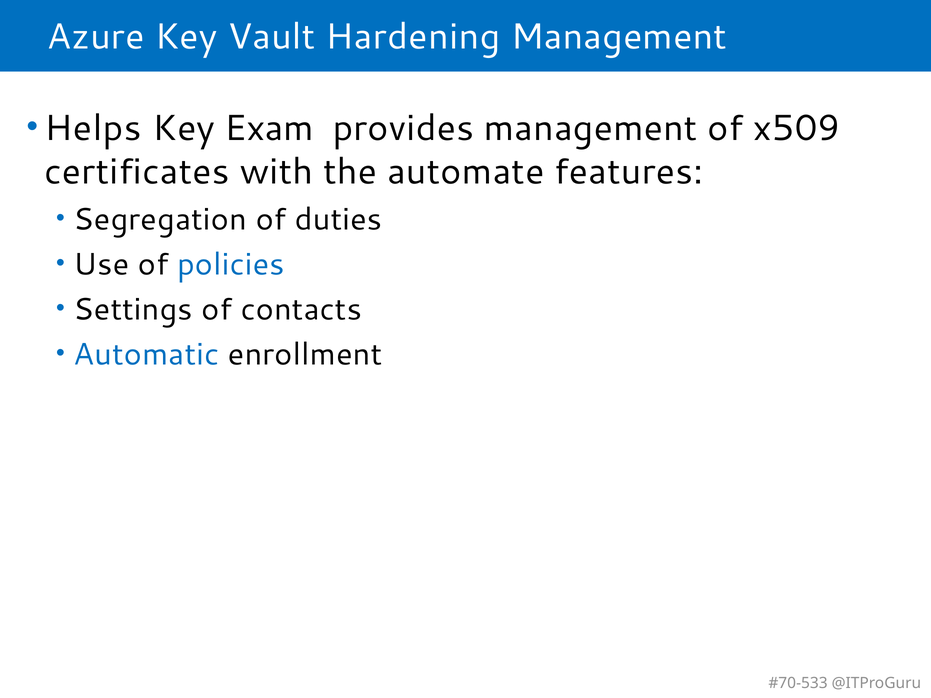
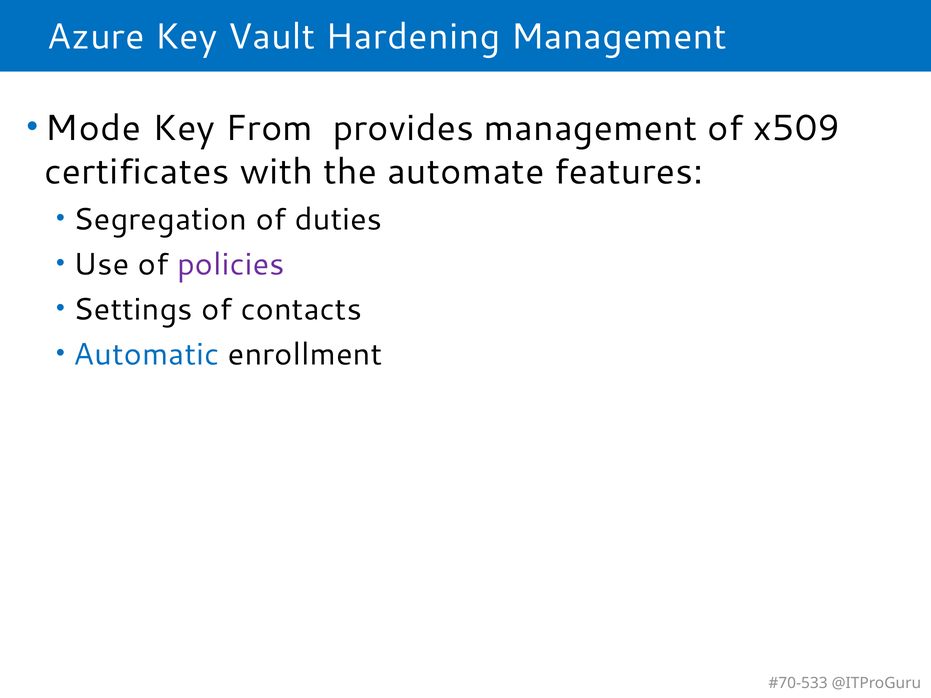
Helps: Helps -> Mode (93, 128)
Exam: Exam -> From (269, 128)
policies colour: blue -> purple (231, 265)
